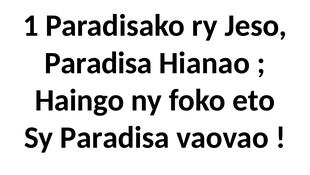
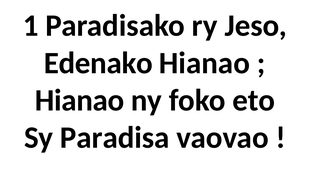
Paradisa: Paradisa -> Edenako (98, 63)
Haingo: Haingo -> Hianao (80, 100)
